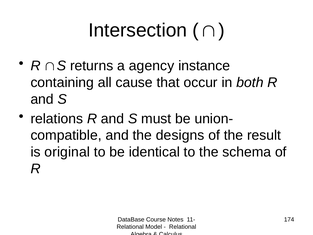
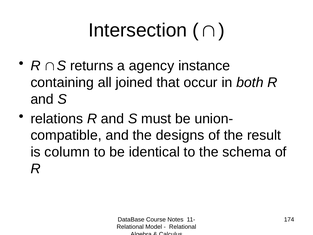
cause: cause -> joined (134, 82)
original: original -> column (67, 152)
